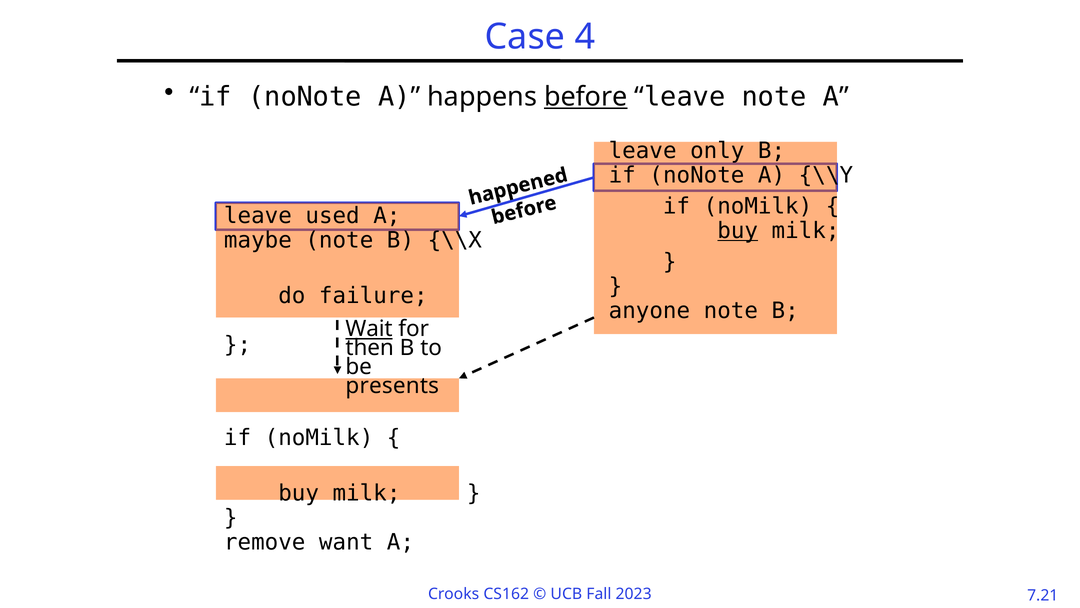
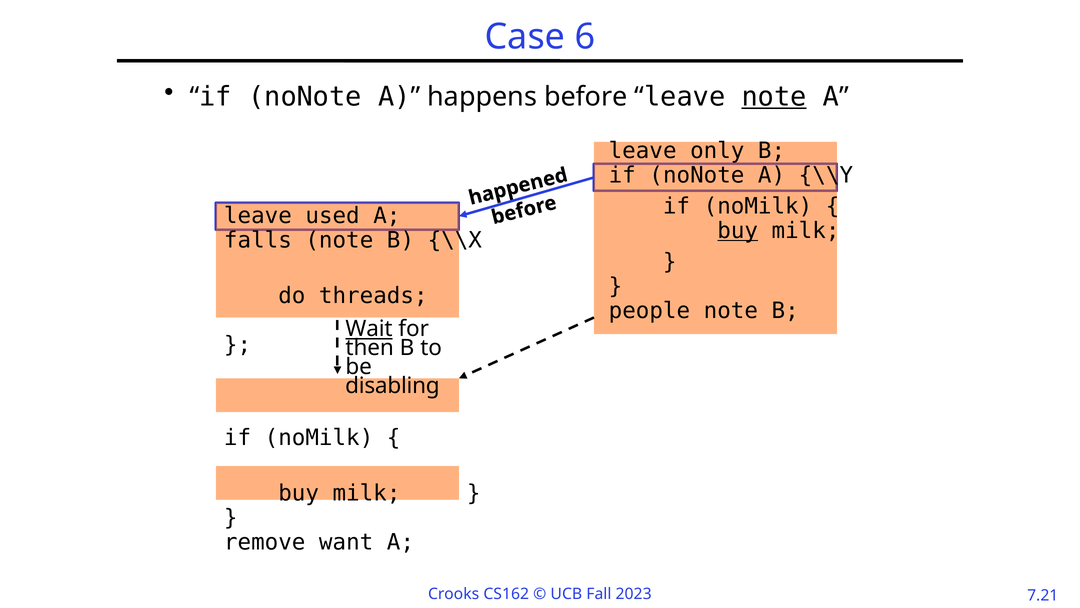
4: 4 -> 6 (585, 37)
before underline: present -> none (586, 97)
note underline: none -> present (774, 97)
maybe: maybe -> falls (258, 240)
failure: failure -> threads (373, 296)
anyone: anyone -> people (649, 310)
presents: presents -> disabling (392, 385)
